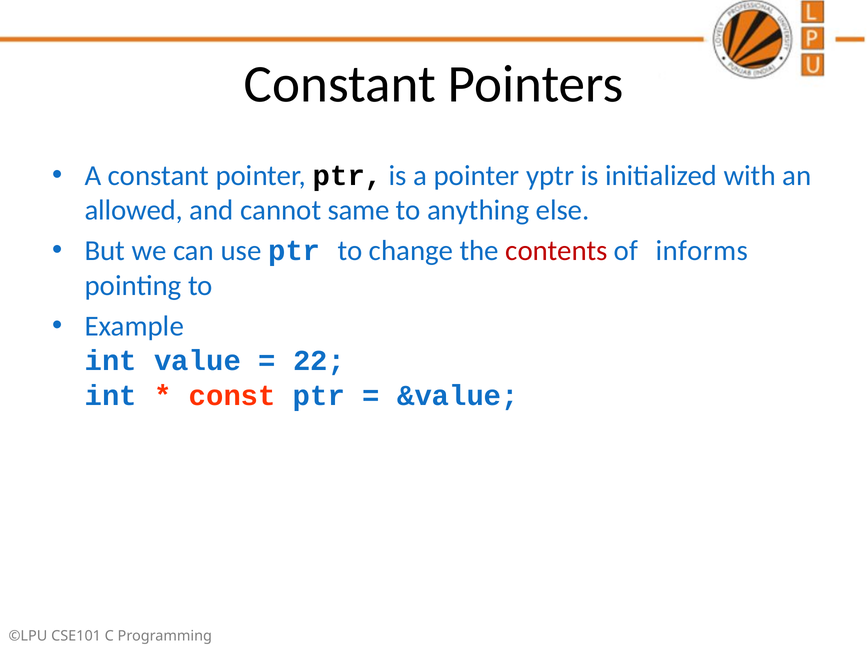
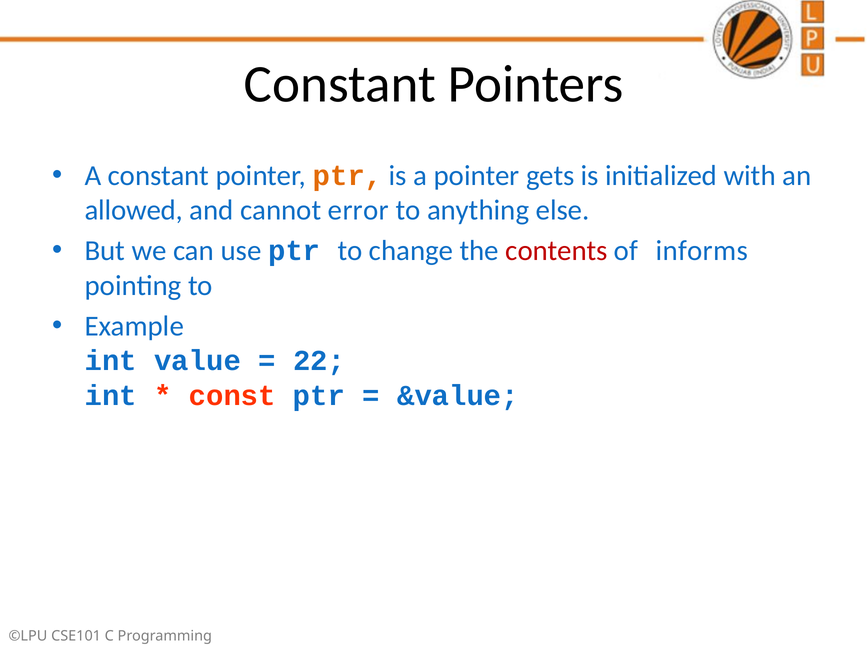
ptr colour: black -> orange (348, 176)
yptr: yptr -> gets (550, 176)
same: same -> error (358, 210)
